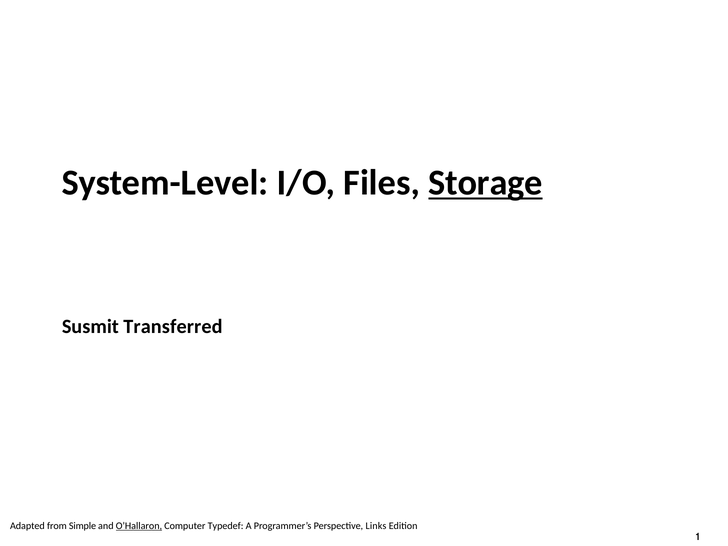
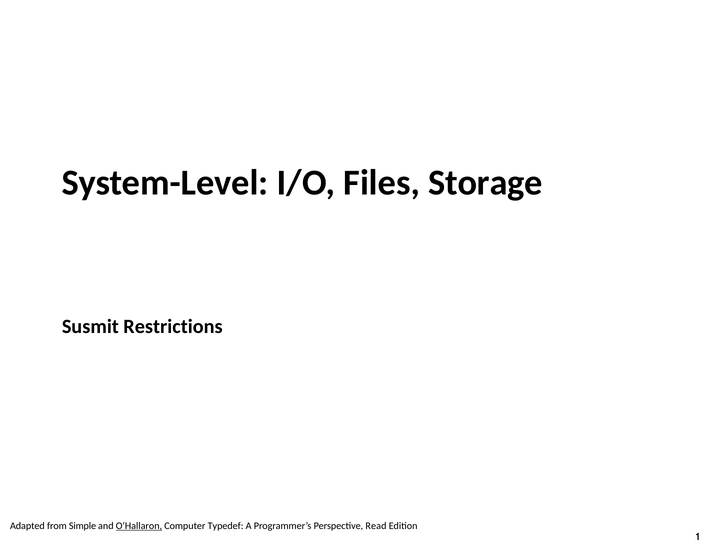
Storage underline: present -> none (486, 183)
Transferred: Transferred -> Restrictions (173, 327)
Links: Links -> Read (376, 526)
